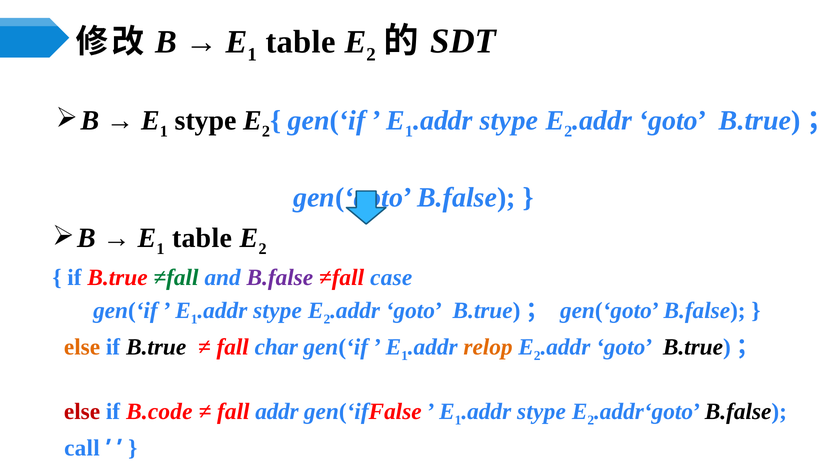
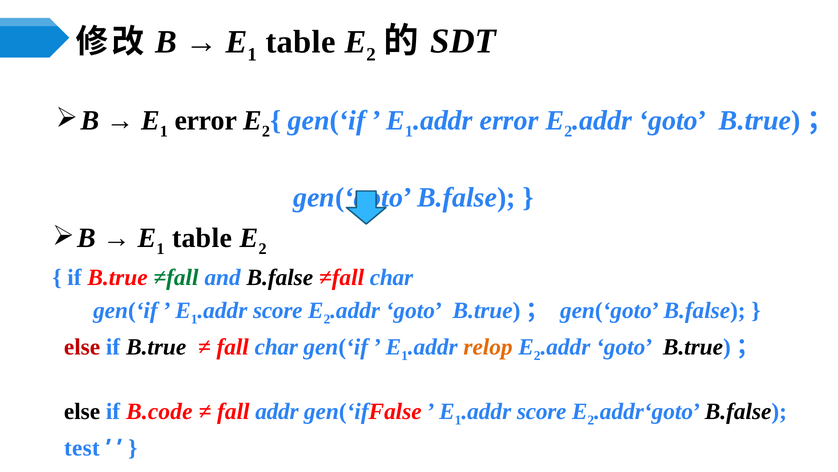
stype: stype -> error (206, 120)
stype: stype -> error (509, 120)
B.false colour: purple -> black (280, 277)
≠fall case: case -> char (391, 277)
stype: stype -> score (278, 310)
else colour: orange -> red (82, 346)
else colour: red -> black (82, 411)
stype: stype -> score (542, 411)
call: call -> test (82, 447)
